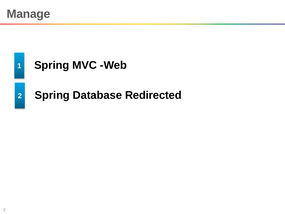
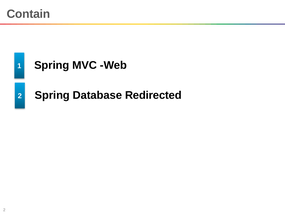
Manage: Manage -> Contain (28, 14)
